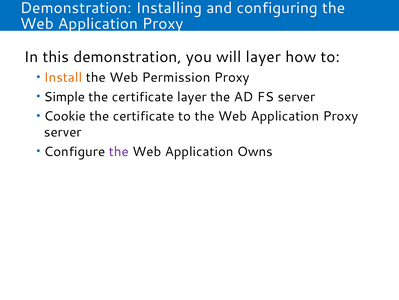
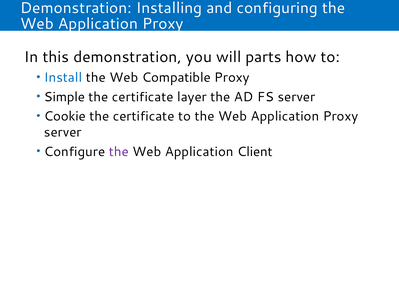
will layer: layer -> parts (263, 57)
Install colour: orange -> blue (63, 77)
Permission: Permission -> Compatible (176, 77)
Owns: Owns -> Client (255, 151)
